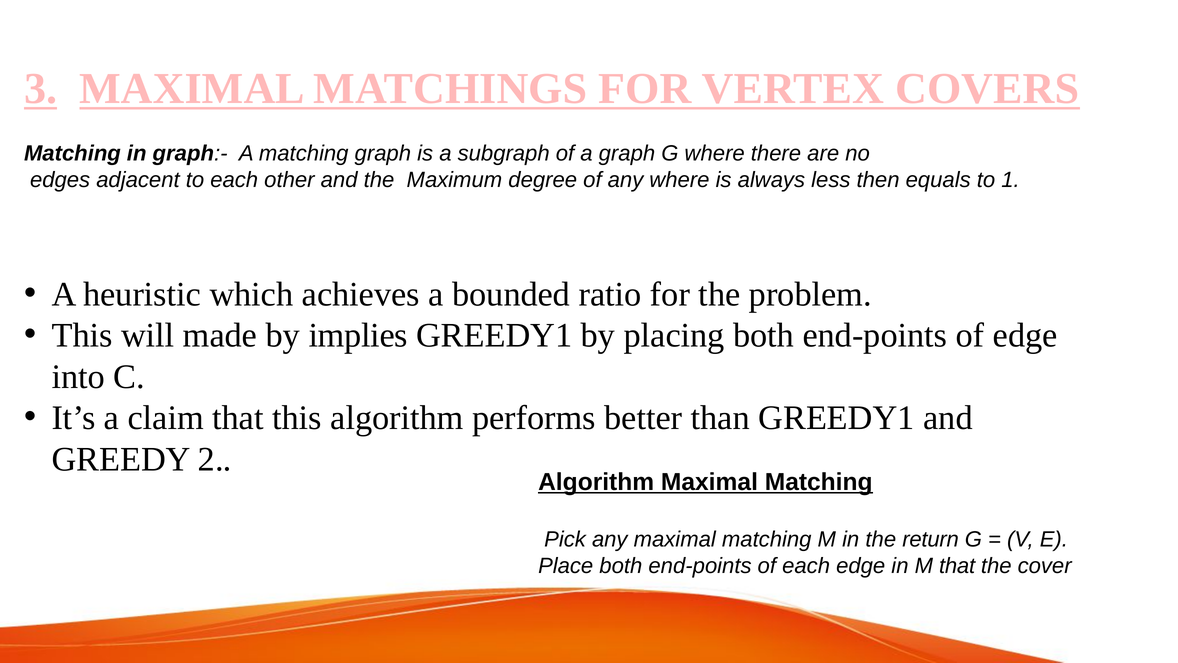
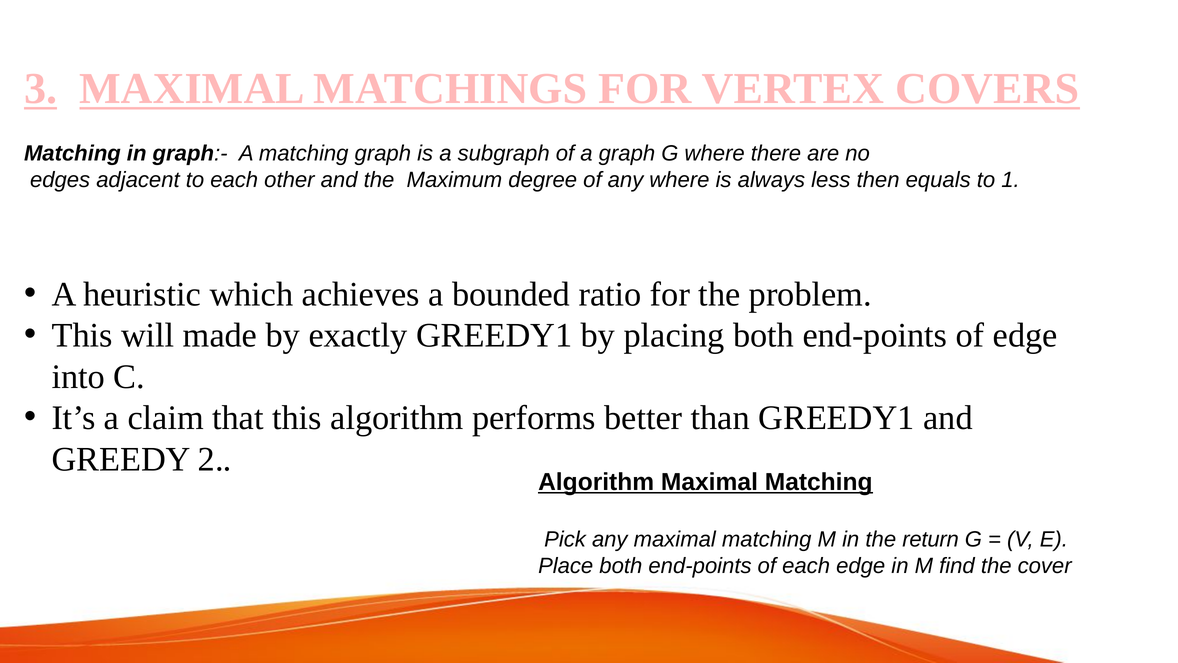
implies: implies -> exactly (358, 335)
M that: that -> find (957, 566)
